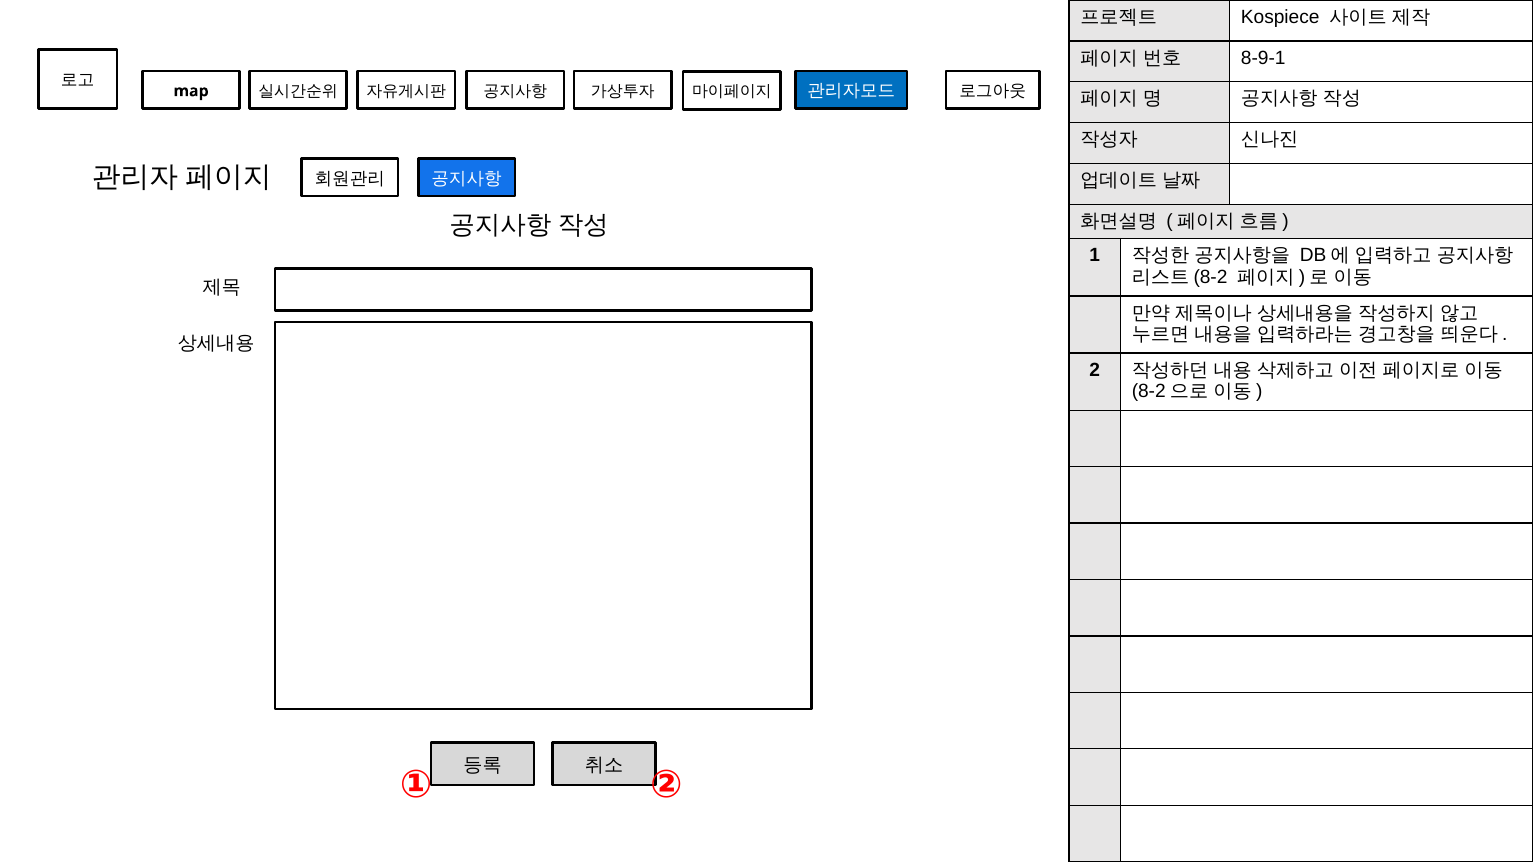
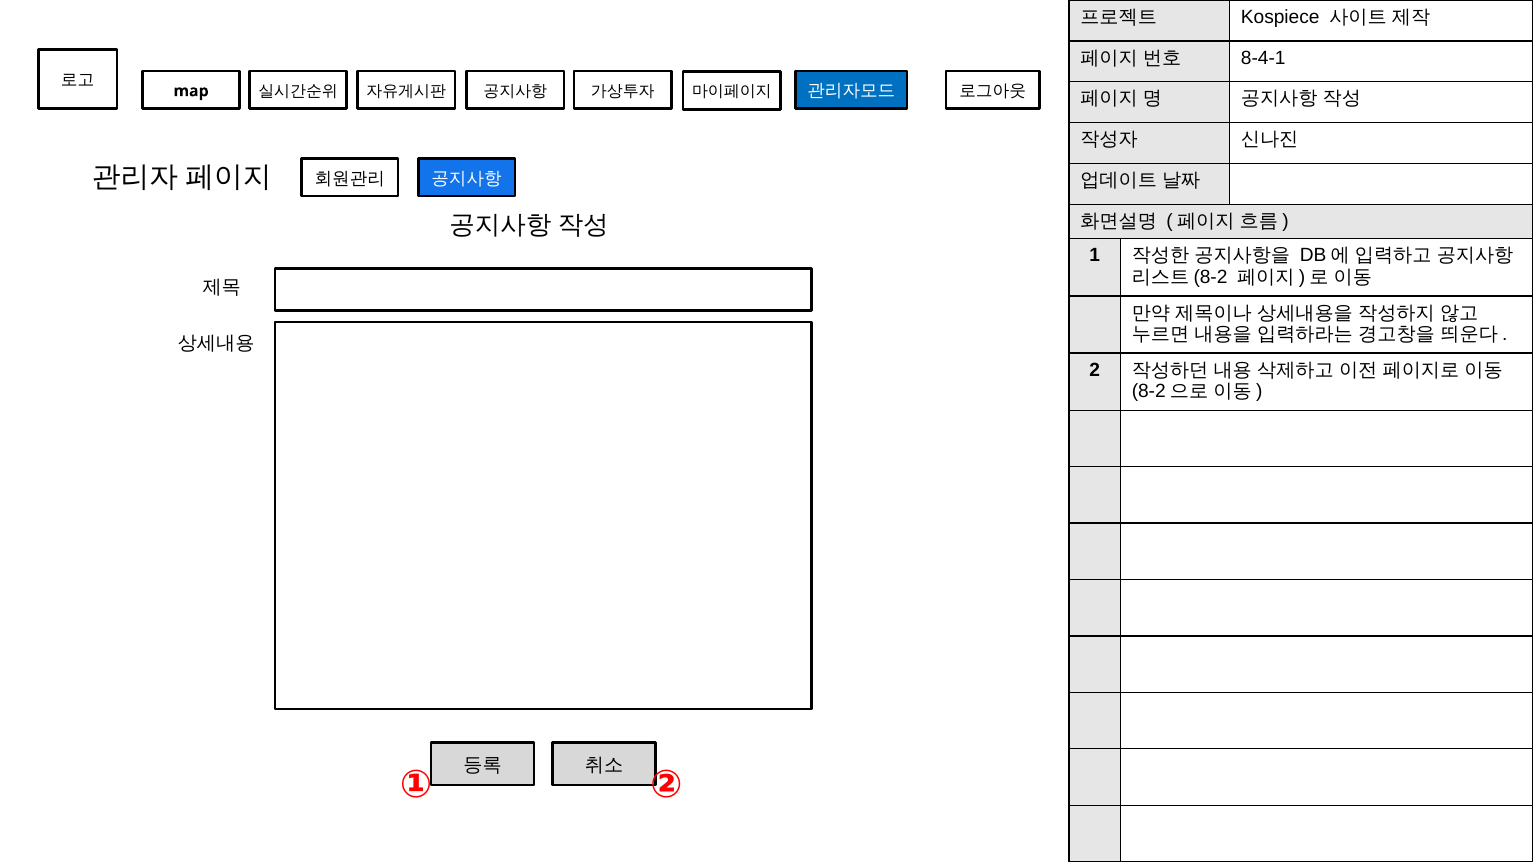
8-9-1: 8-9-1 -> 8-4-1 (1263, 58)
